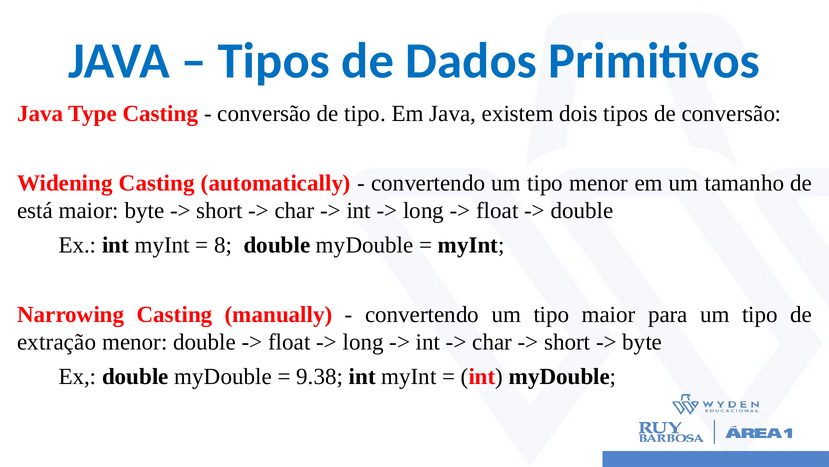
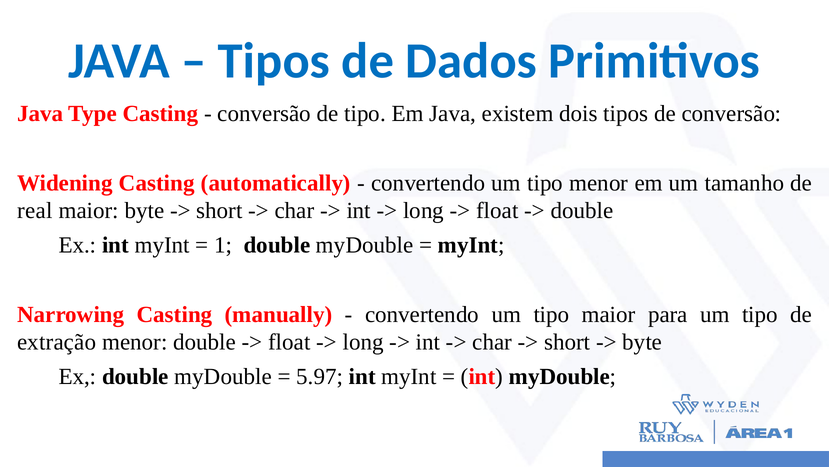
está: está -> real (35, 210)
8: 8 -> 1 (223, 245)
9.38: 9.38 -> 5.97 (320, 376)
